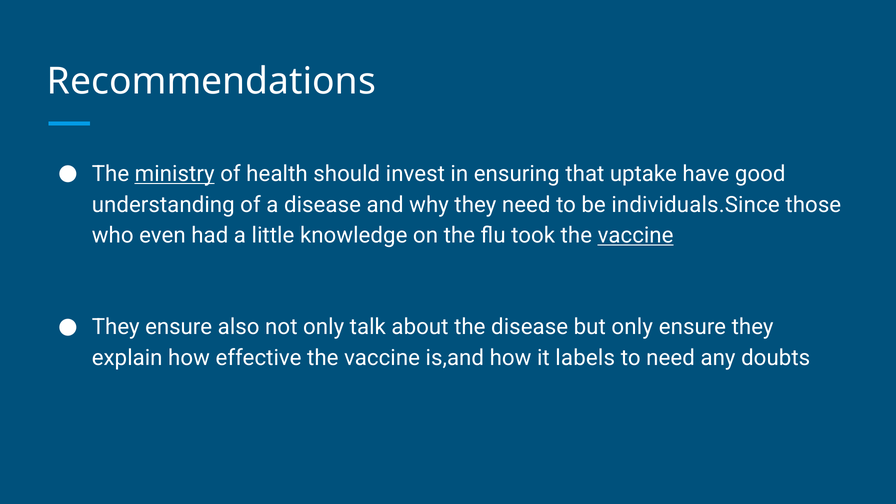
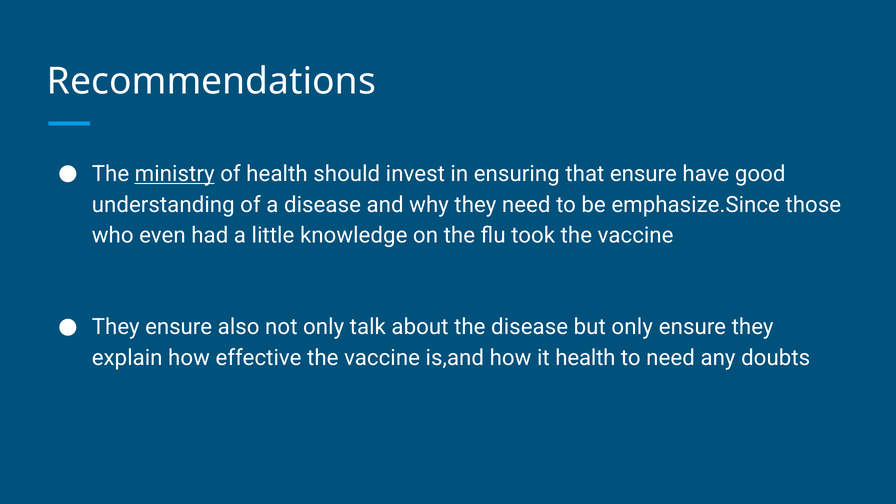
that uptake: uptake -> ensure (643, 174)
individuals.Since: individuals.Since -> emphasize.Since (696, 205)
vaccine underline: present -> none (636, 235)
it labels: labels -> health (585, 358)
